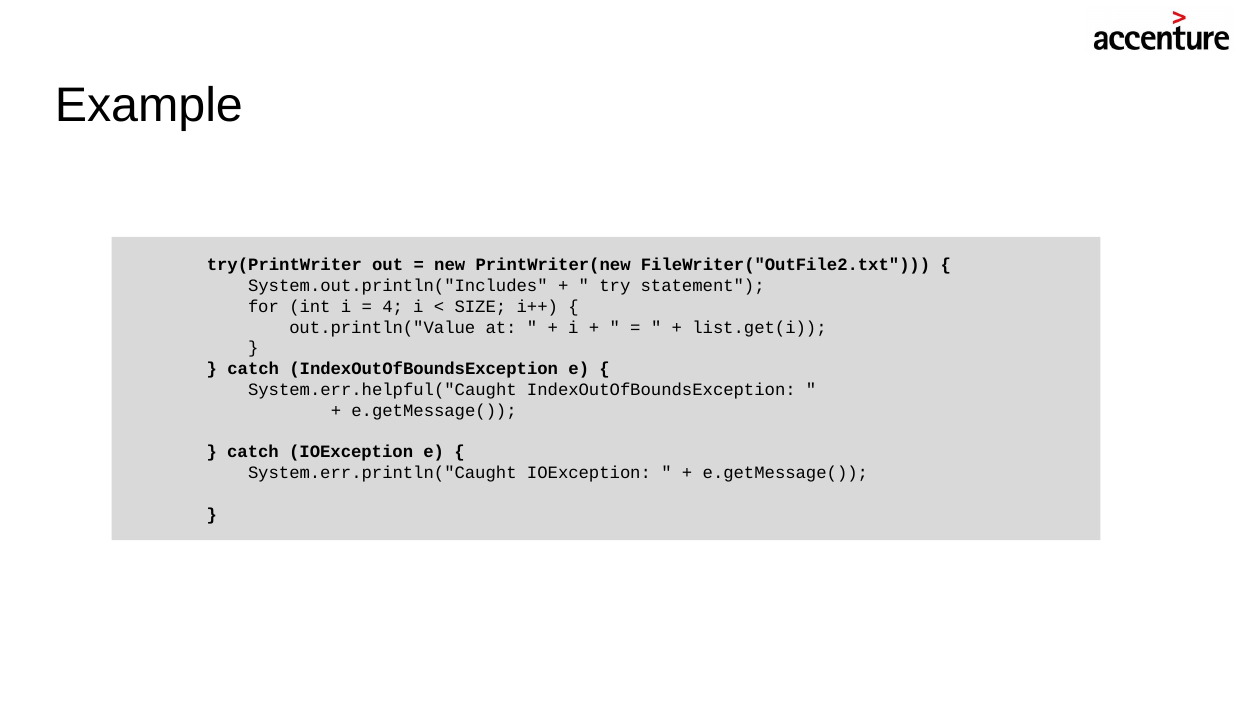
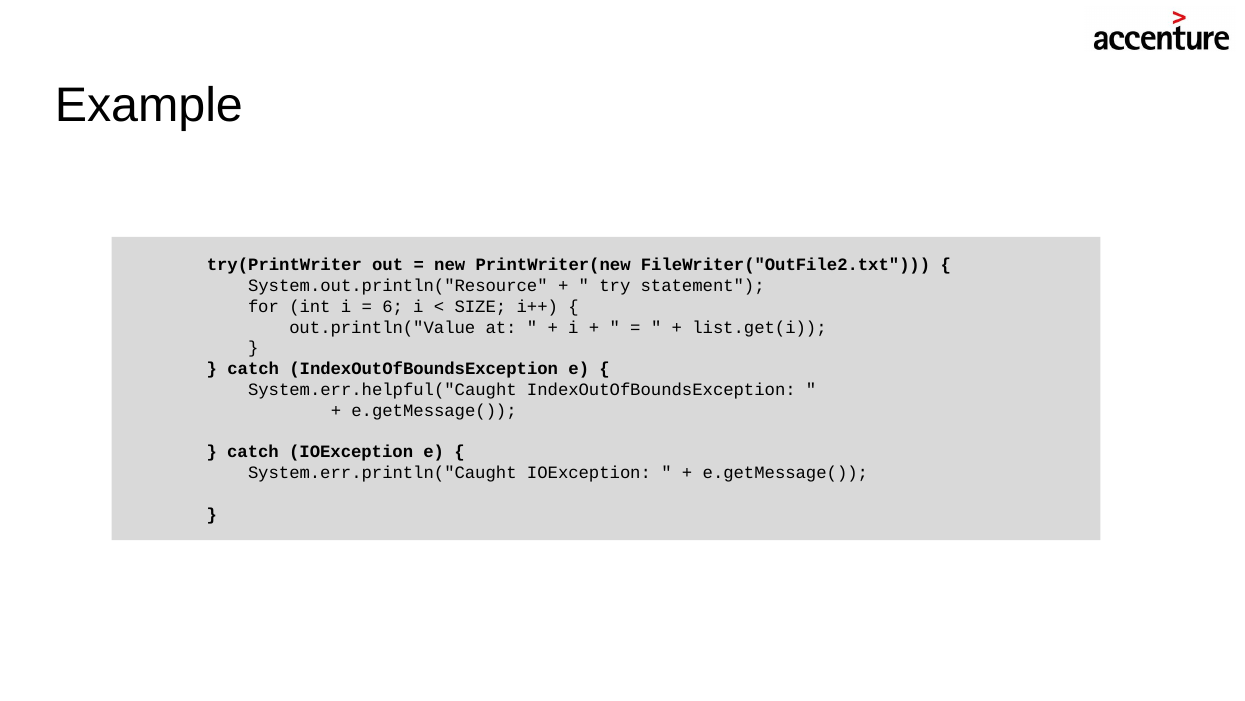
System.out.println("Includes: System.out.println("Includes -> System.out.println("Resource (398, 285)
4: 4 -> 6 (393, 306)
